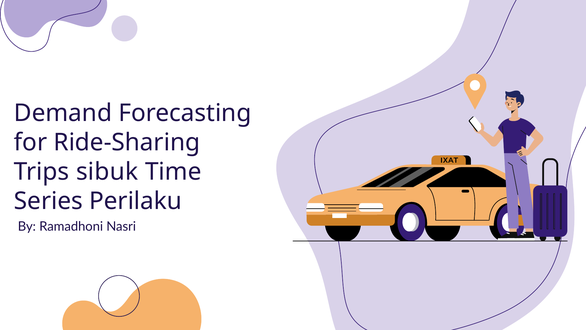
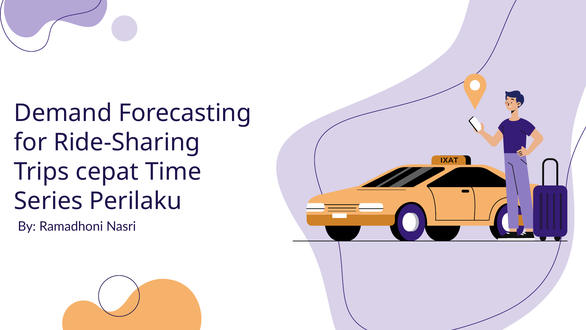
sibuk: sibuk -> cepat (107, 172)
